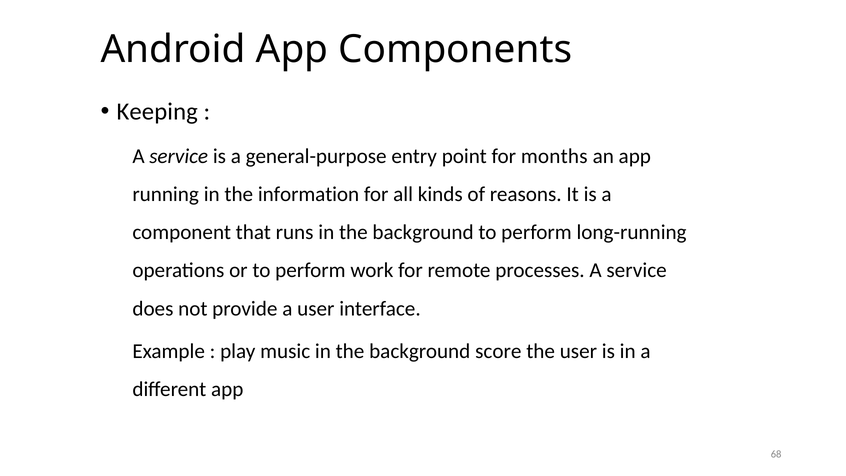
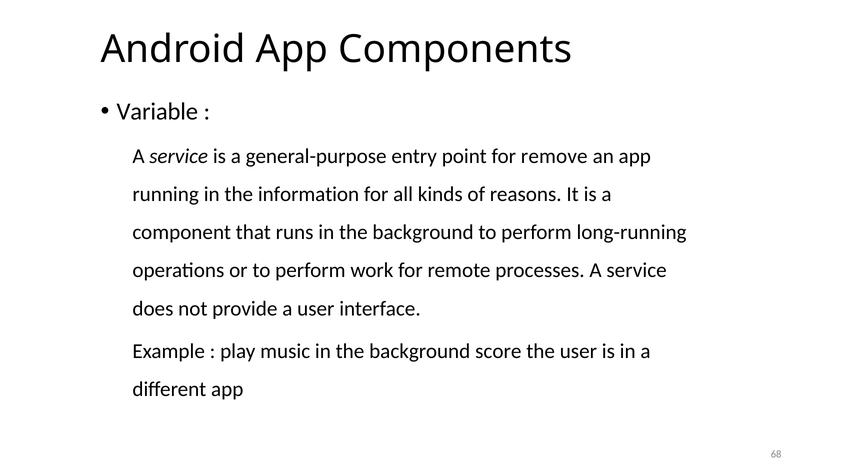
Keeping: Keeping -> Variable (157, 111)
months: months -> remove (554, 156)
